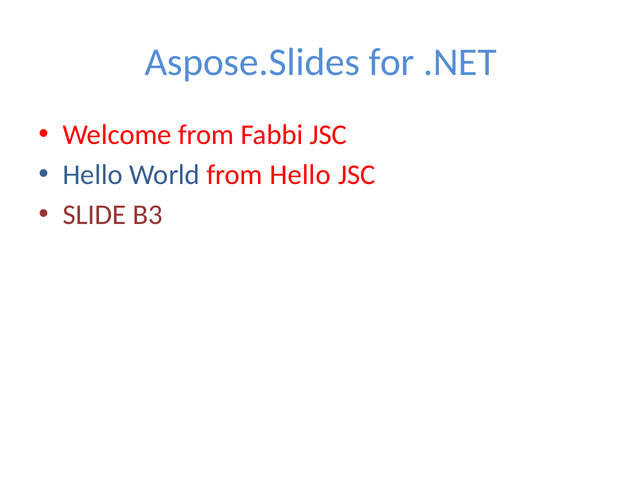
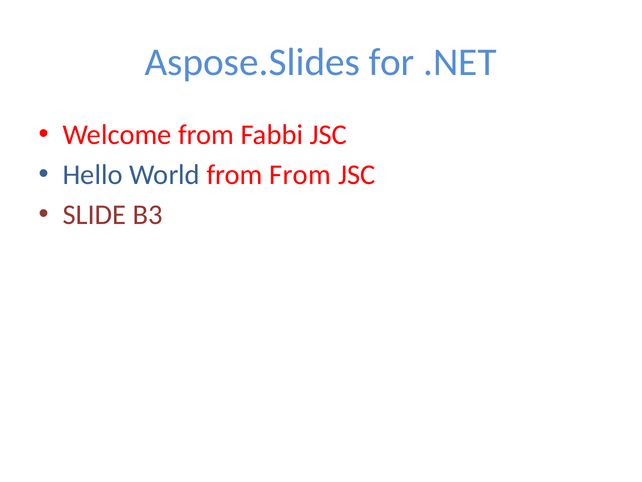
from Hello: Hello -> From (300, 175)
